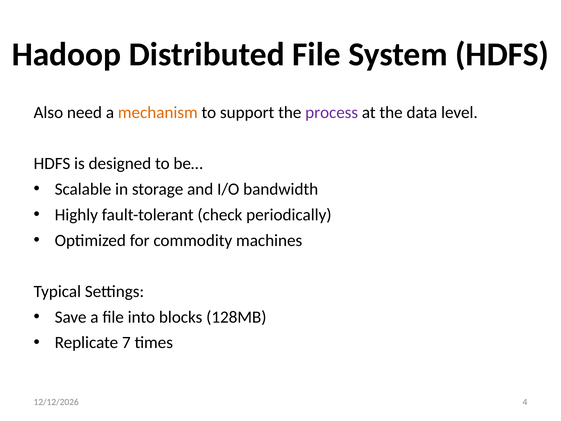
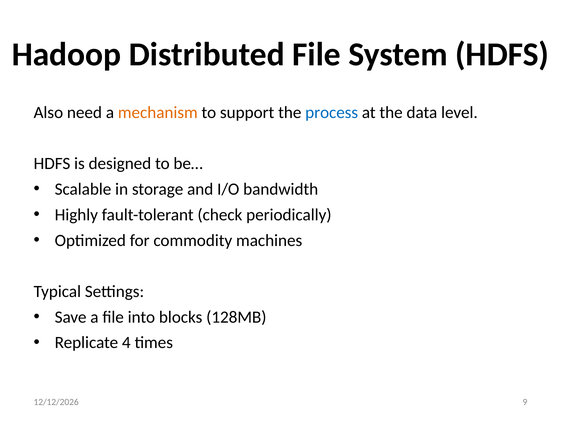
process colour: purple -> blue (332, 112)
7: 7 -> 4 (126, 342)
4: 4 -> 9 (525, 402)
